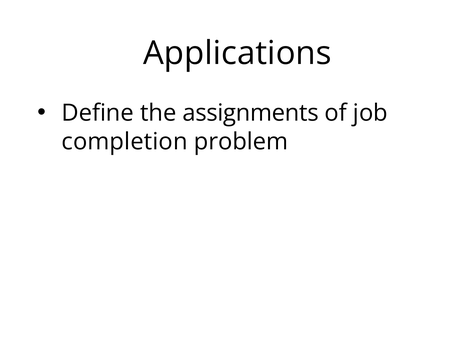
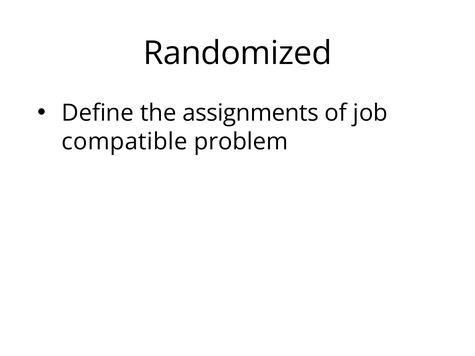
Applications: Applications -> Randomized (238, 53)
completion: completion -> compatible (125, 142)
